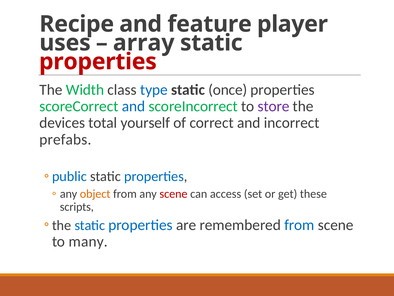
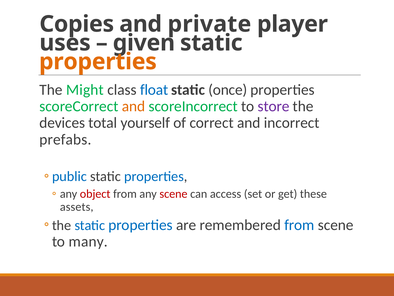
Recipe: Recipe -> Copies (77, 24)
feature: feature -> private (209, 24)
array: array -> given (144, 43)
properties colour: red -> orange (98, 62)
Width: Width -> Might (85, 90)
type: type -> float (154, 90)
and colour: blue -> orange (134, 106)
object colour: orange -> red (95, 194)
scripts: scripts -> assets (77, 207)
